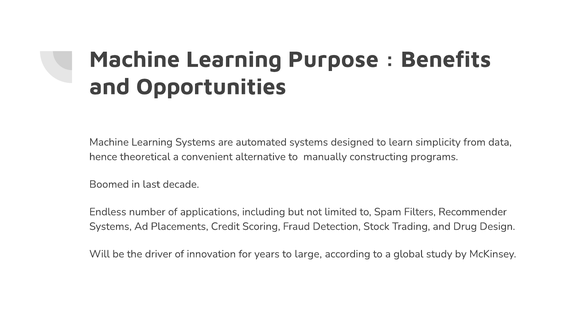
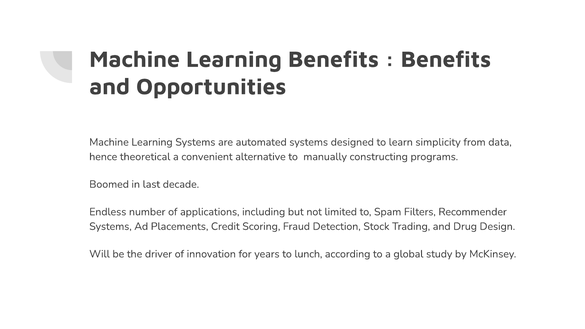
Learning Purpose: Purpose -> Benefits (333, 59)
large: large -> lunch (308, 254)
